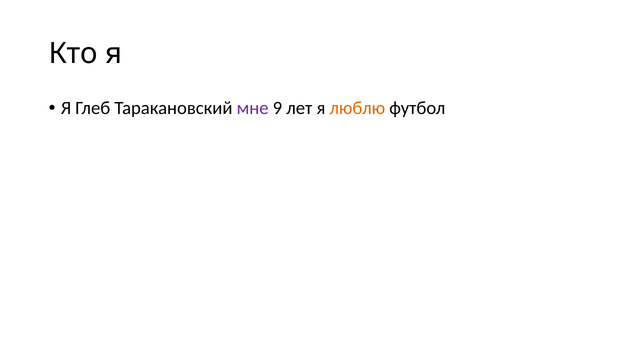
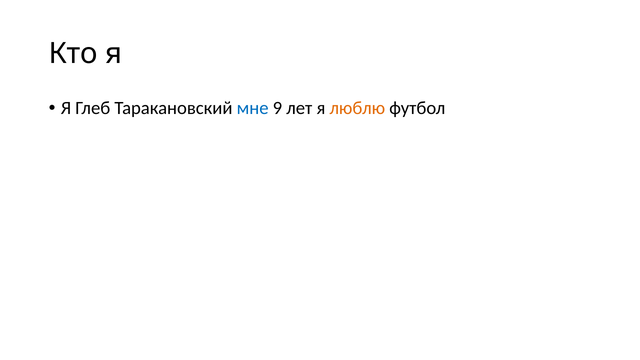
мне colour: purple -> blue (253, 108)
